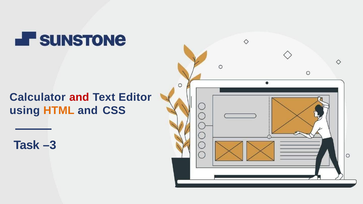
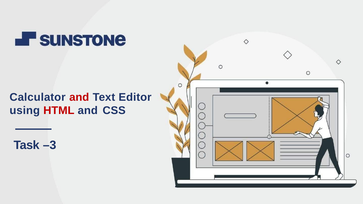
HTML colour: orange -> red (59, 111)
